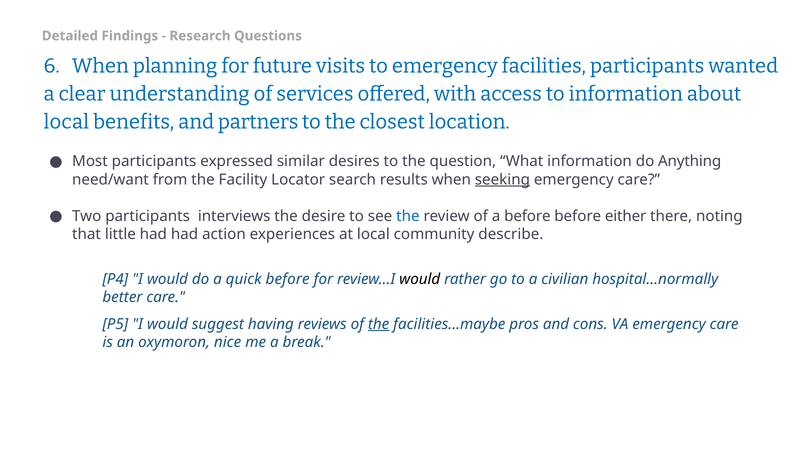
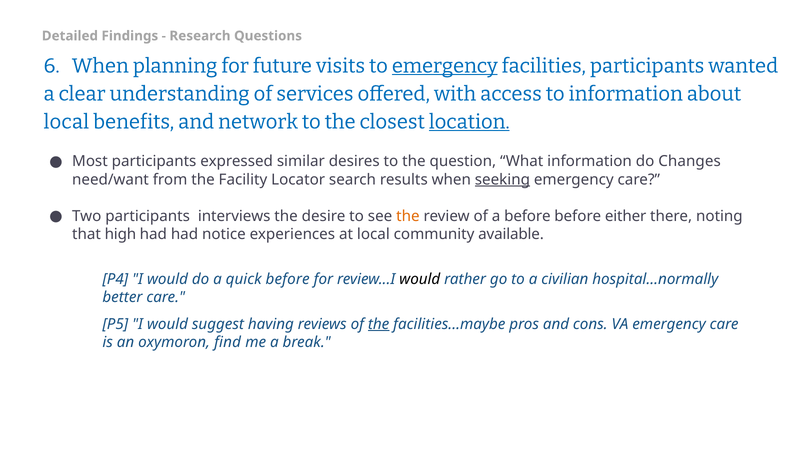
emergency underline: none -> present (445, 66)
partners: partners -> network (258, 122)
location underline: none -> present (469, 122)
Anything: Anything -> Changes (690, 161)
the colour: blue -> orange (408, 216)
little: little -> high (120, 234)
action: action -> notice (224, 234)
describe: describe -> available (511, 234)
nice: nice -> find (228, 342)
